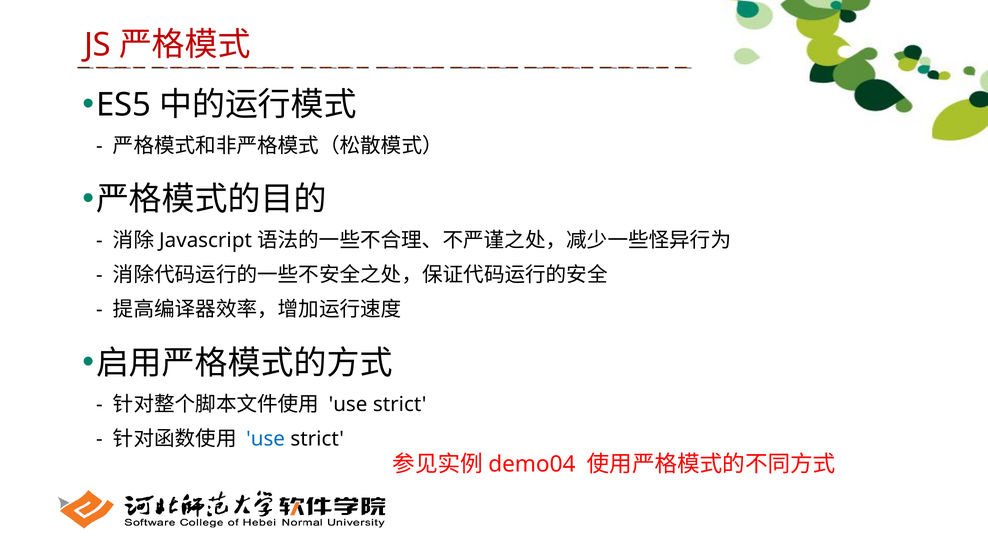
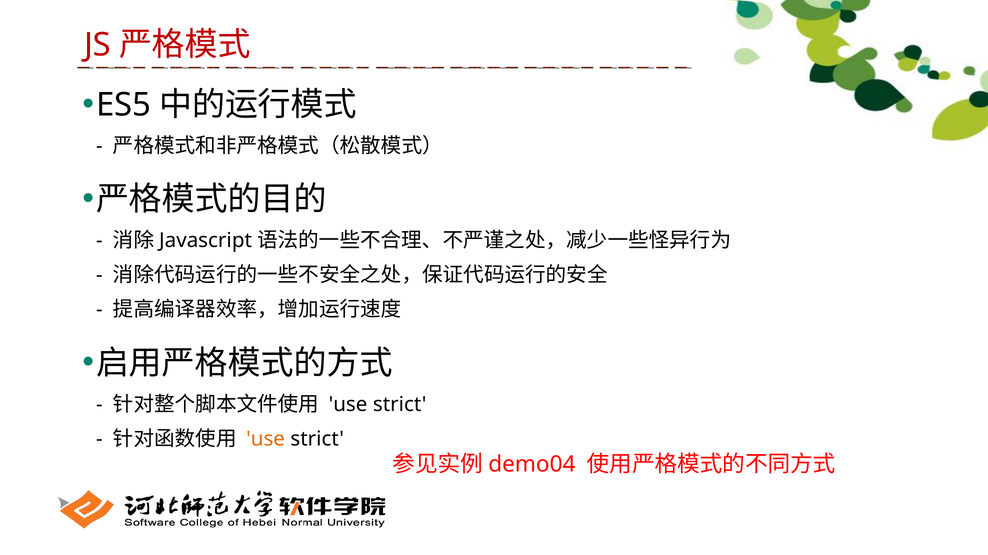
use colour: blue -> orange (266, 439)
